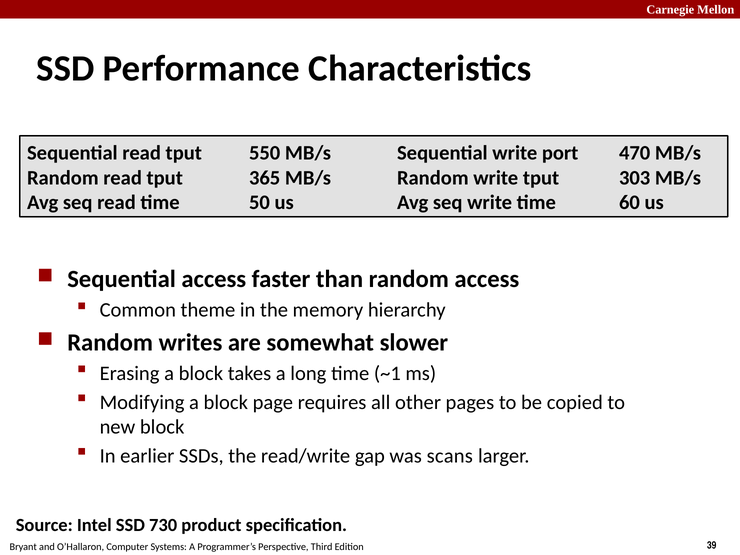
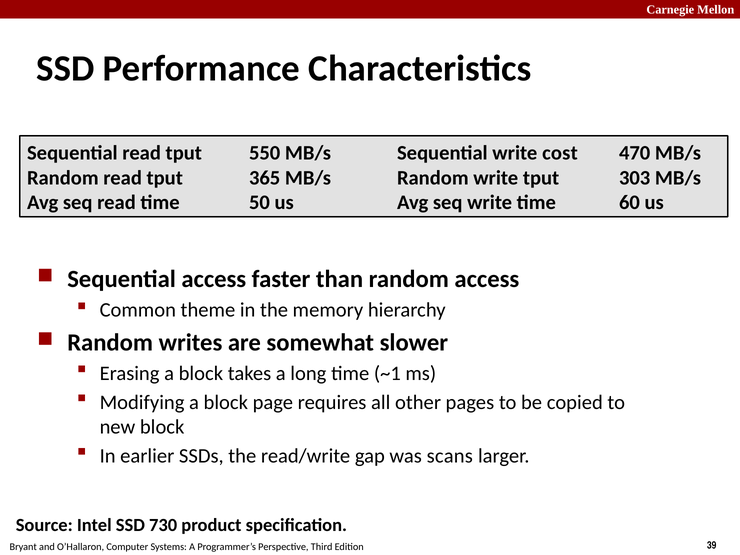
port: port -> cost (560, 153)
